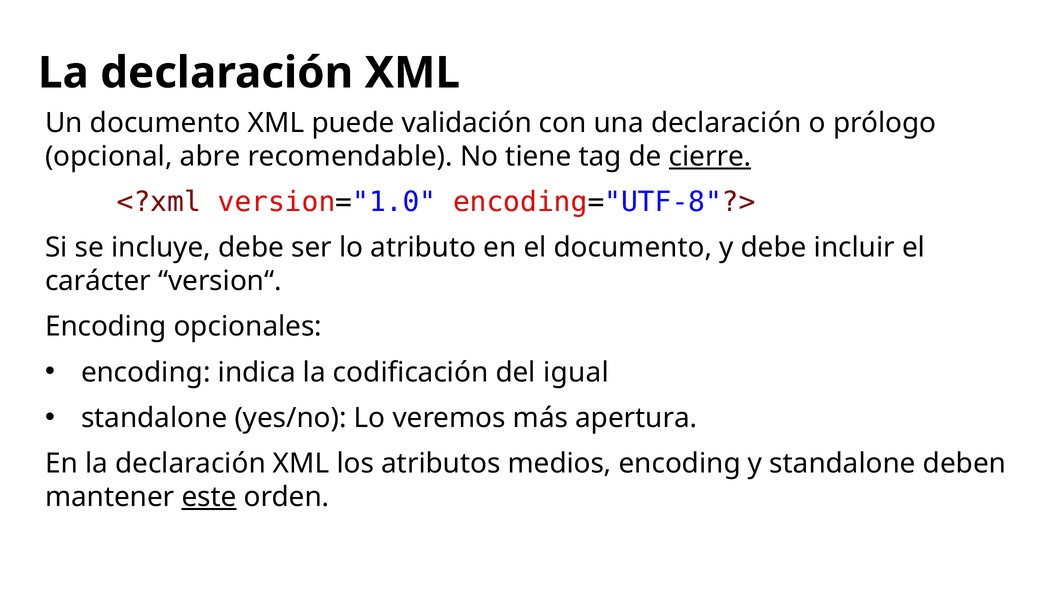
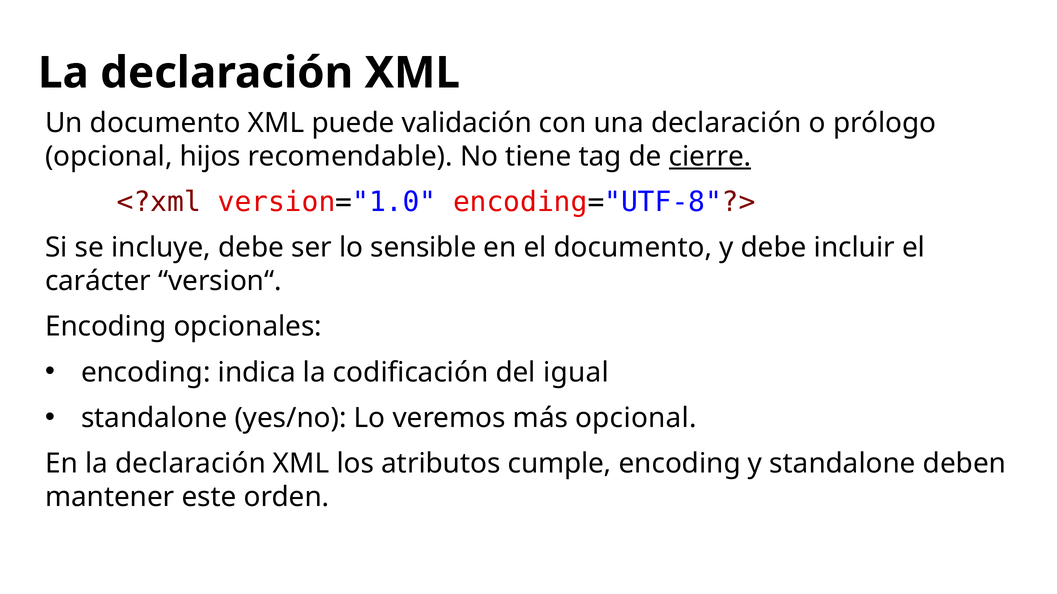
abre: abre -> hijos (210, 157)
atributo: atributo -> sensible (423, 248)
más apertura: apertura -> opcional (636, 418)
medios: medios -> cumple (560, 464)
este underline: present -> none (209, 497)
